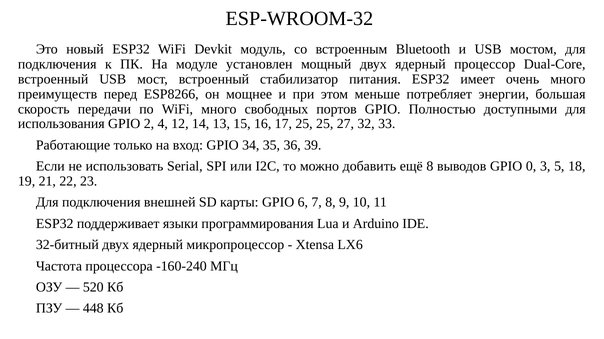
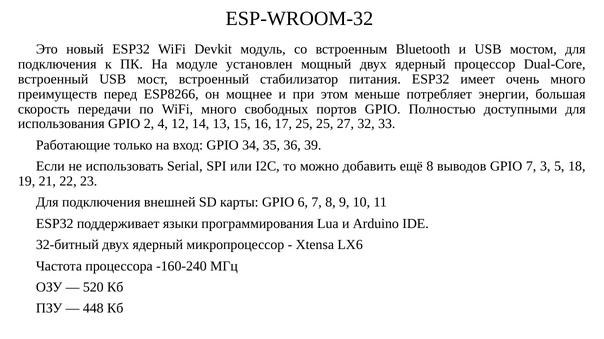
GPIO 0: 0 -> 7 (531, 167)
